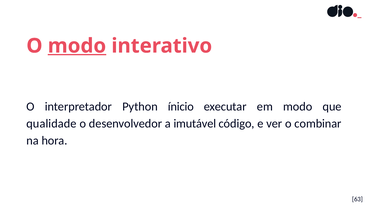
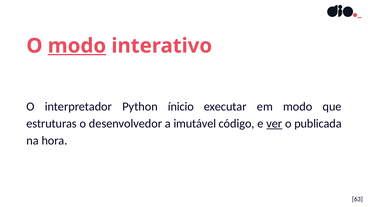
qualidade: qualidade -> estruturas (52, 124)
ver underline: none -> present (274, 124)
combinar: combinar -> publicada (318, 124)
